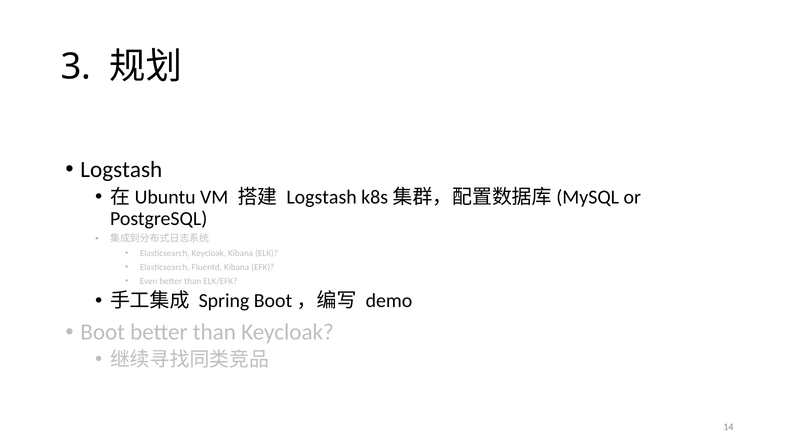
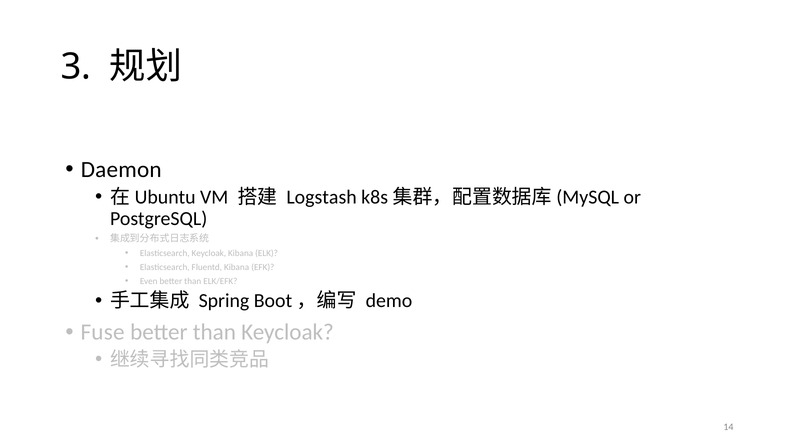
Logstash: Logstash -> Daemon (121, 169)
Boot: Boot -> Fuse (103, 332)
